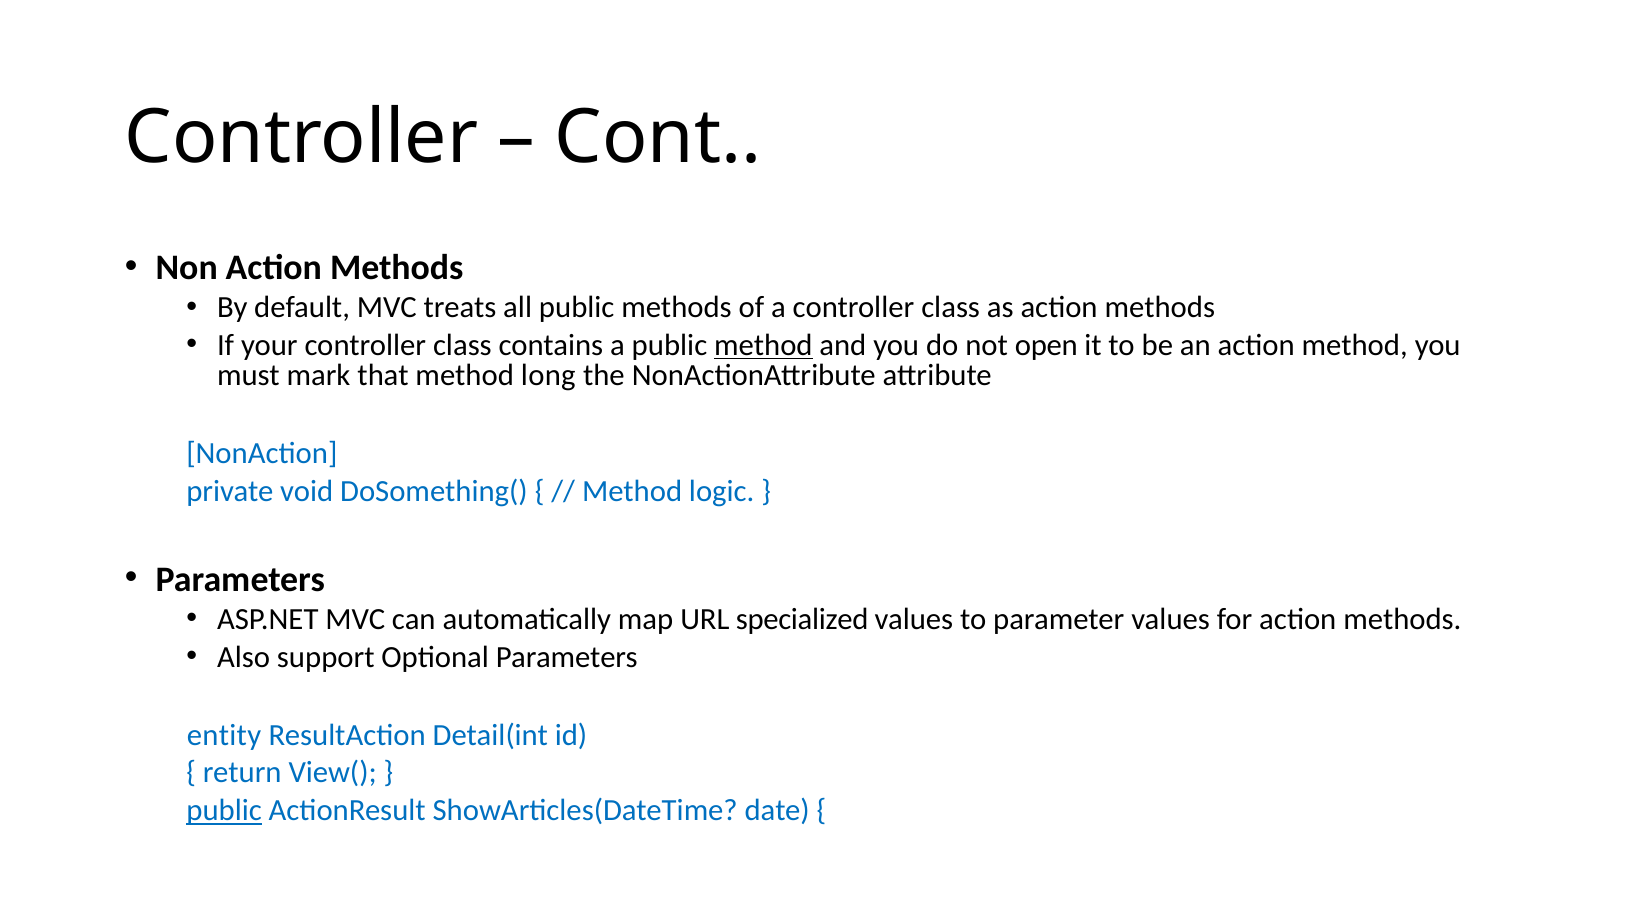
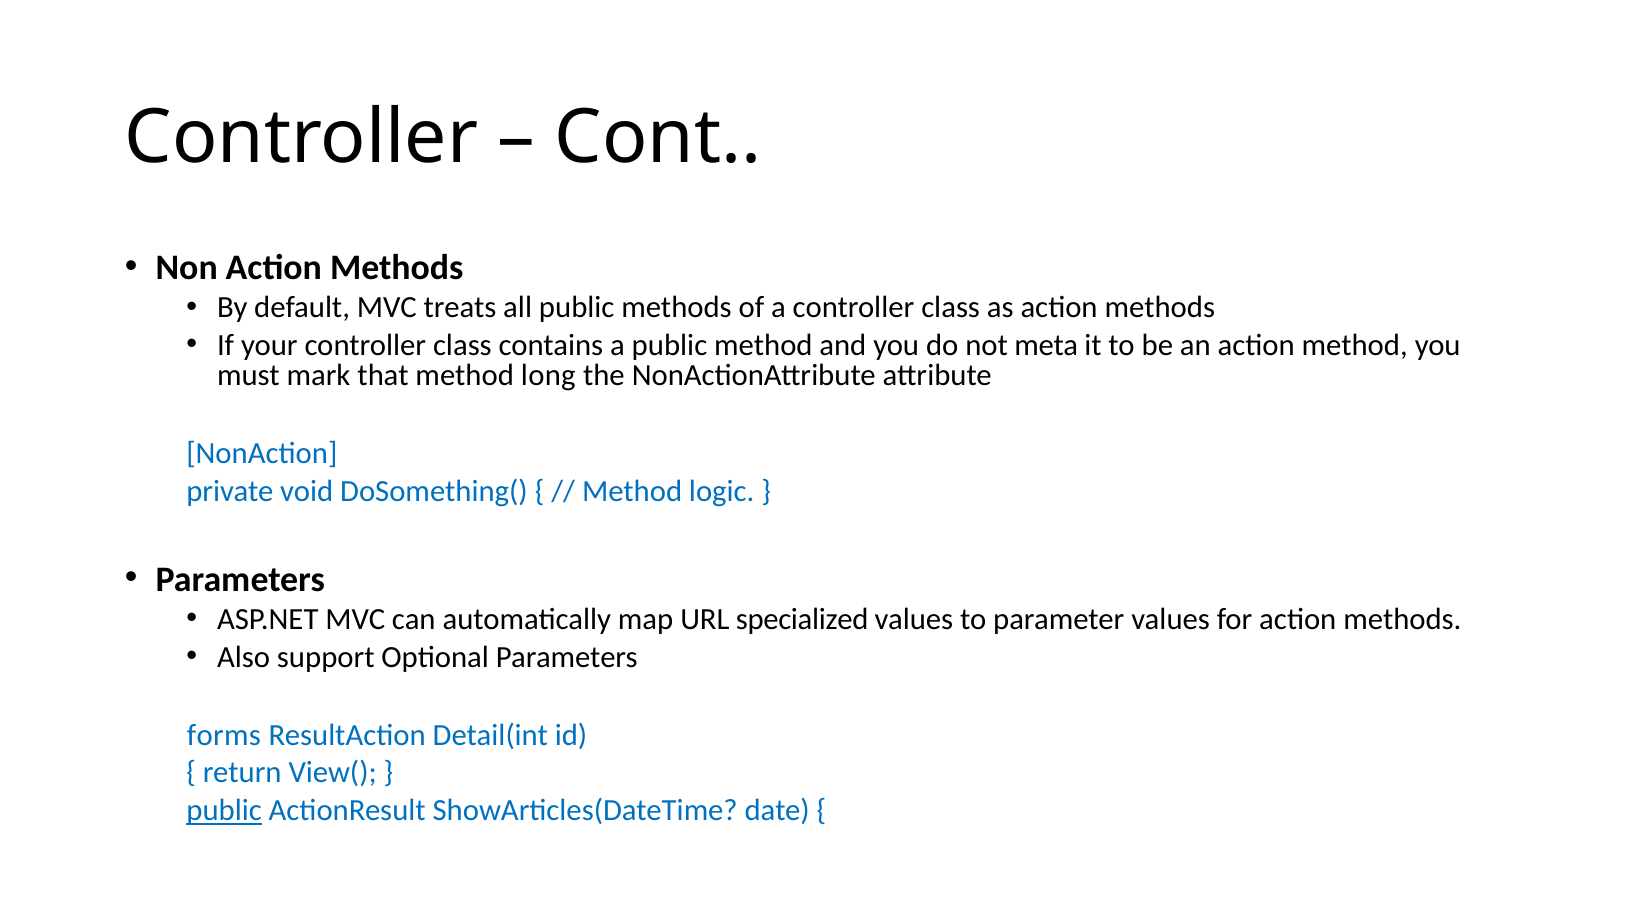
method underline: present -> none (763, 345)
open: open -> meta (1046, 345)
entity: entity -> forms (224, 735)
